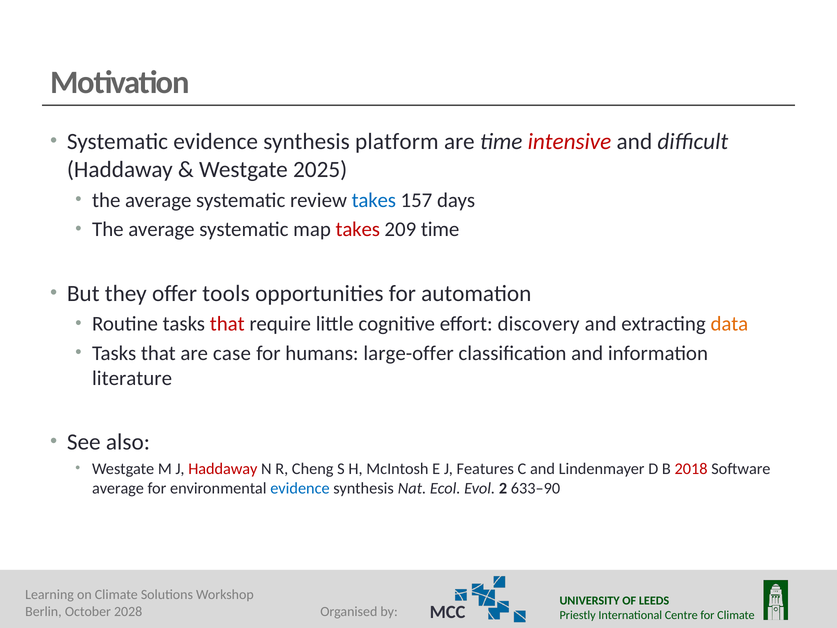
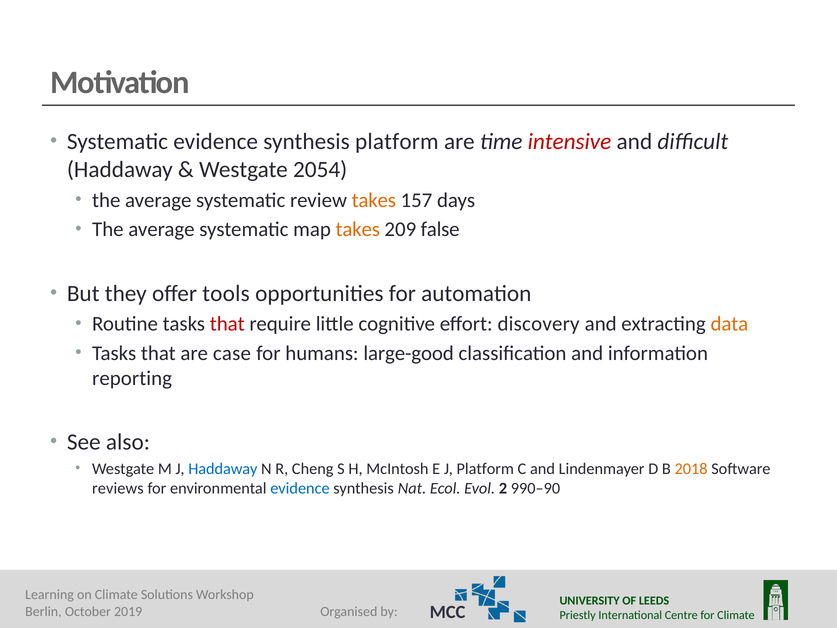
2025: 2025 -> 2054 (320, 170)
takes colour: blue -> orange (374, 200)
takes colour: red -> orange (358, 229)
209 time: time -> false (440, 229)
large-offer: large-offer -> large-good (409, 353)
literature: literature -> reporting (132, 378)
Haddaway colour: red -> blue (223, 469)
J Features: Features -> Platform (485, 469)
2018 colour: red -> orange (691, 469)
average: average -> reviews (118, 488)
633–90: 633–90 -> 990–90 (536, 488)
2028: 2028 -> 2019 (128, 611)
